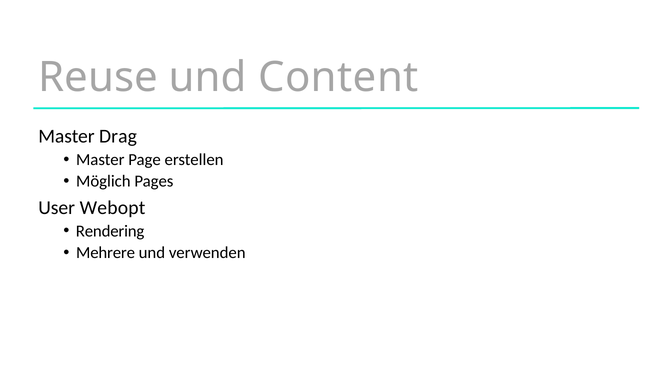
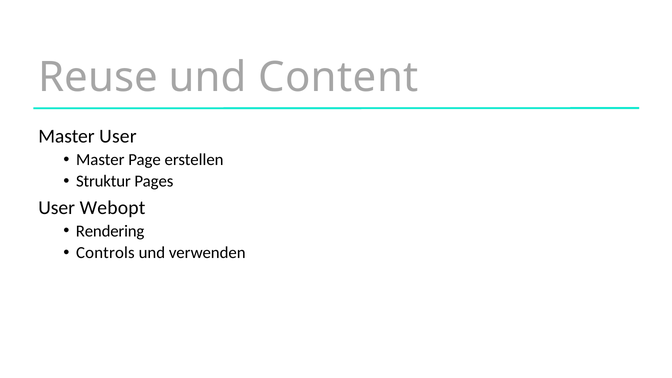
Master Drag: Drag -> User (118, 137)
Möglich: Möglich -> Struktur (103, 181)
Mehrere: Mehrere -> Controls (105, 253)
